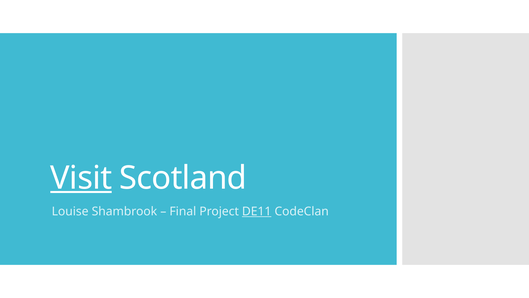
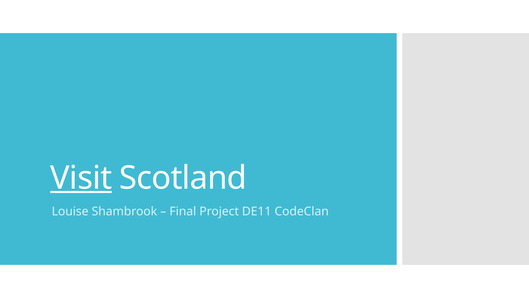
DE11 underline: present -> none (257, 211)
